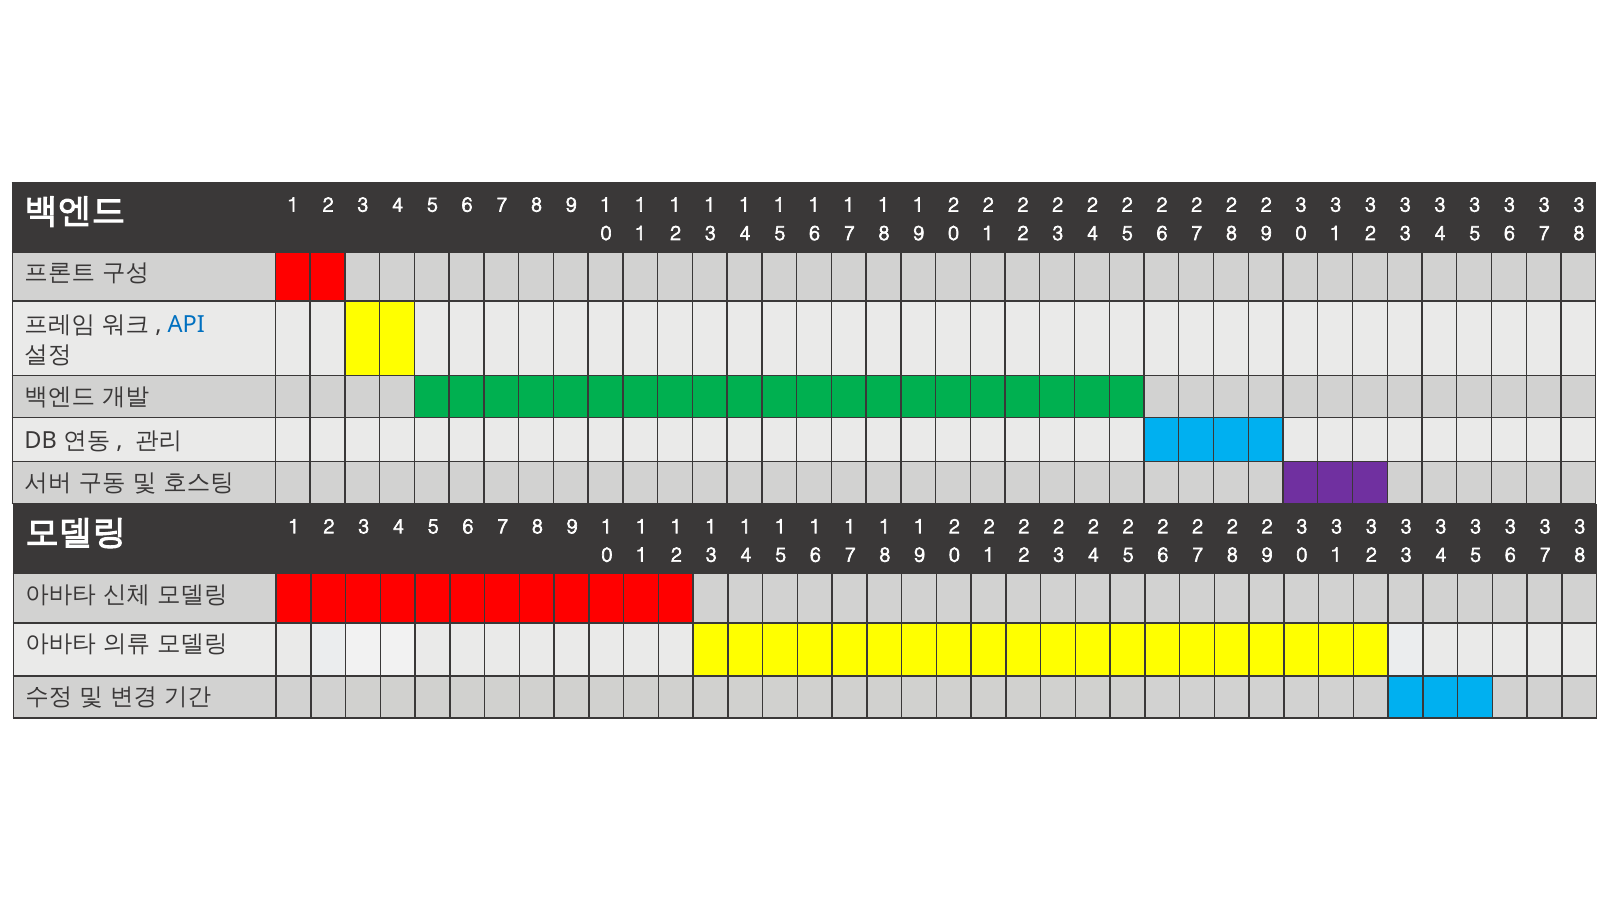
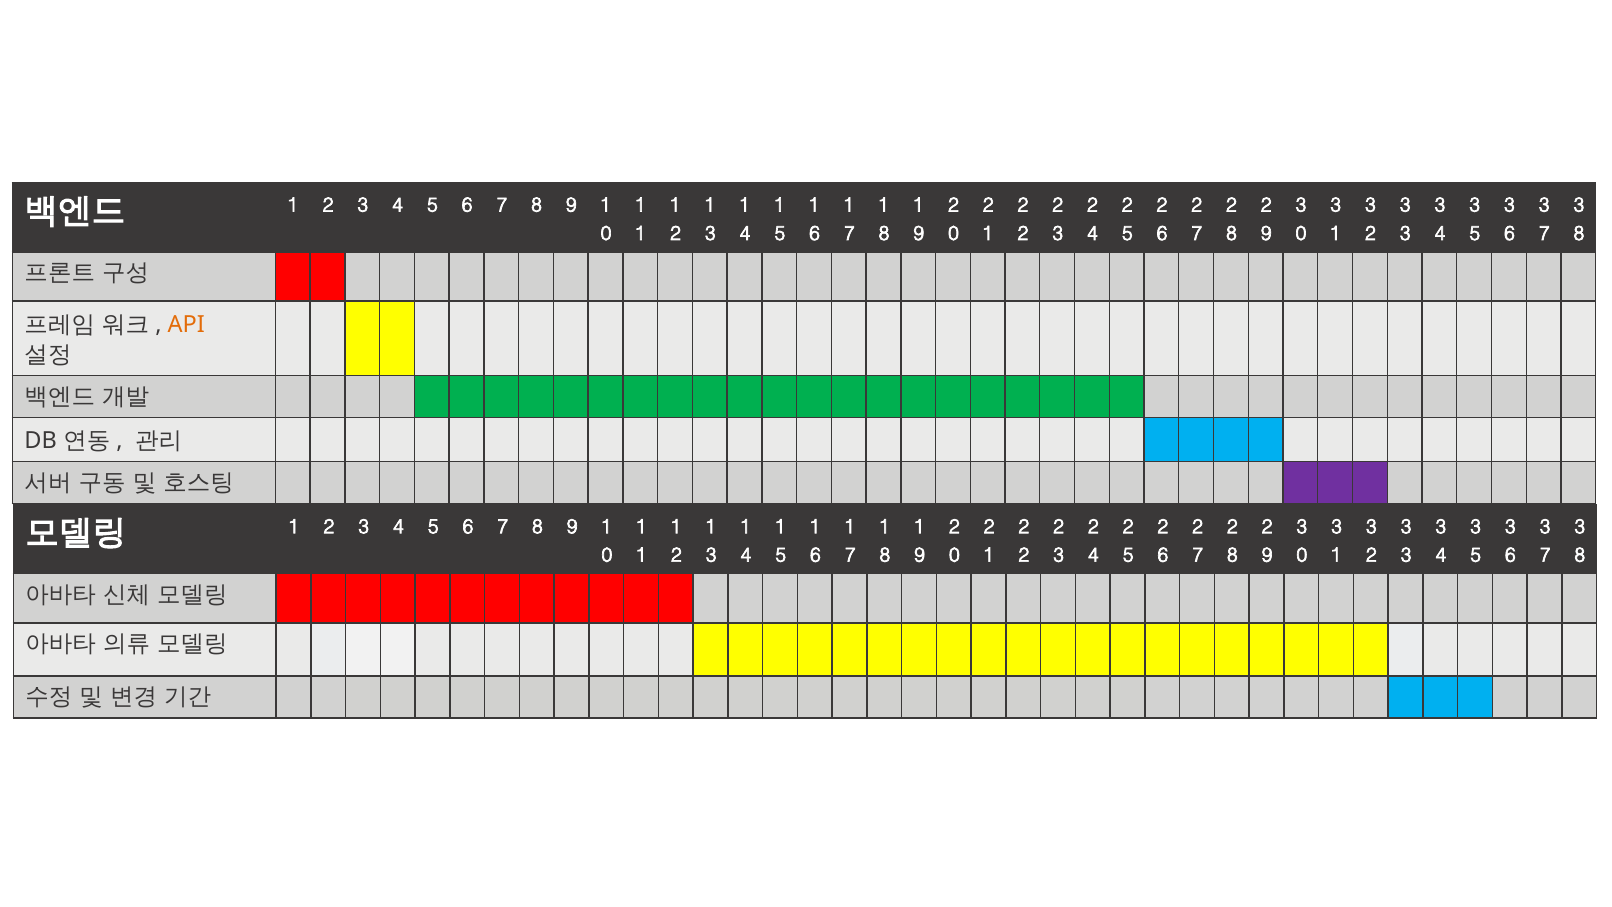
API colour: blue -> orange (186, 325)
